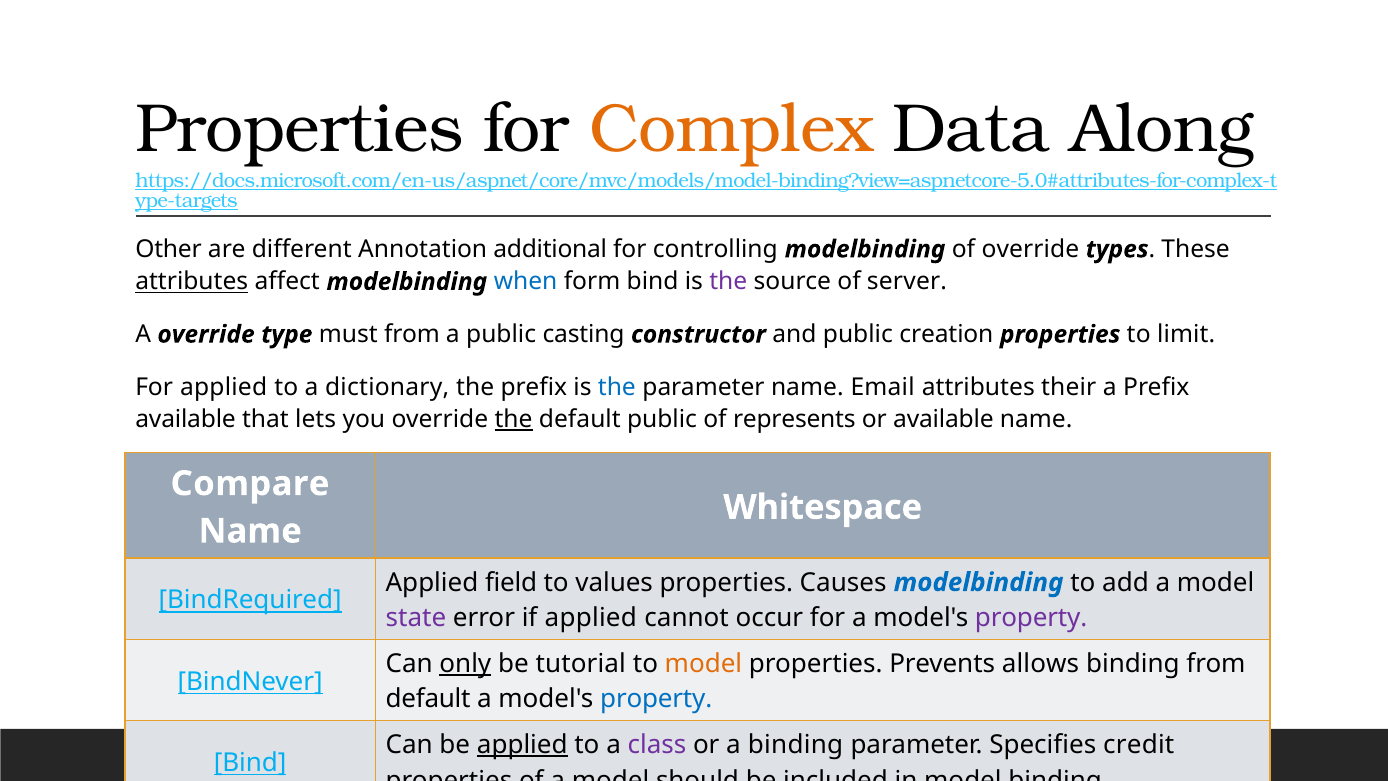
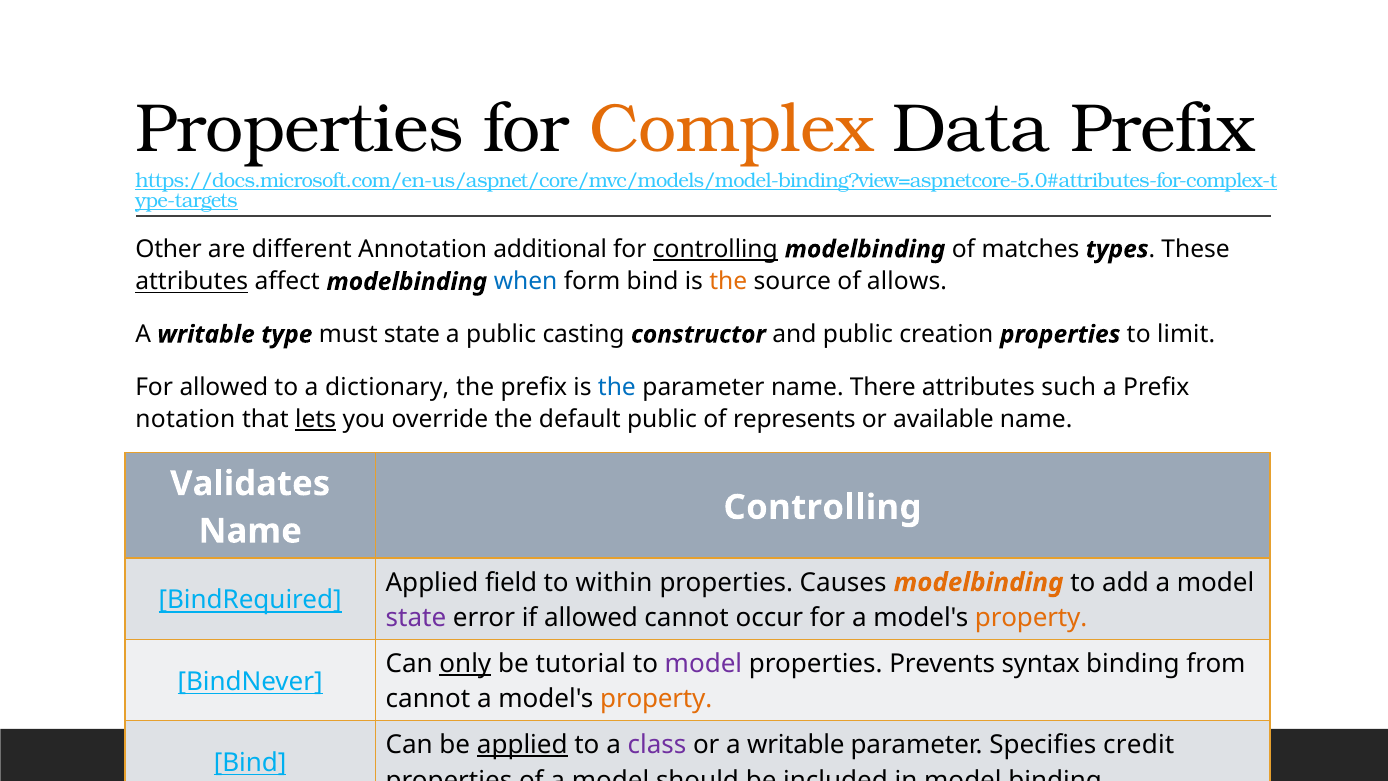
Data Along: Along -> Prefix (1162, 129)
controlling underline: none -> present (715, 249)
of override: override -> matches (1030, 249)
the colour: purple -> orange (728, 282)
server: server -> allows (907, 282)
override: override -> writable (206, 334)
must from: from -> state (412, 334)
For applied: applied -> allowed (224, 387)
Email: Email -> There (883, 387)
their: their -> such (1069, 387)
available: available -> notation (185, 420)
lets underline: none -> present (316, 420)
the underline: present -> none (514, 420)
Compare: Compare -> Validates (250, 484)
Whitespace: Whitespace -> Controlling (822, 507)
values: values -> within (614, 582)
modelbinding colour: blue -> orange (979, 582)
if applied: applied -> allowed (591, 618)
property colour: purple -> orange (1031, 618)
model colour: orange -> purple (703, 664)
allows: allows -> syntax (1041, 664)
default: default -> cannot (428, 699)
property colour: blue -> orange (656, 699)
or a binding: binding -> writable (796, 745)
